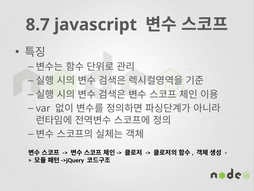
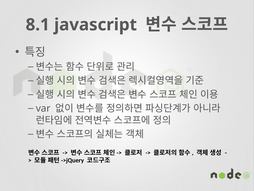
8.7: 8.7 -> 8.1 (38, 25)
